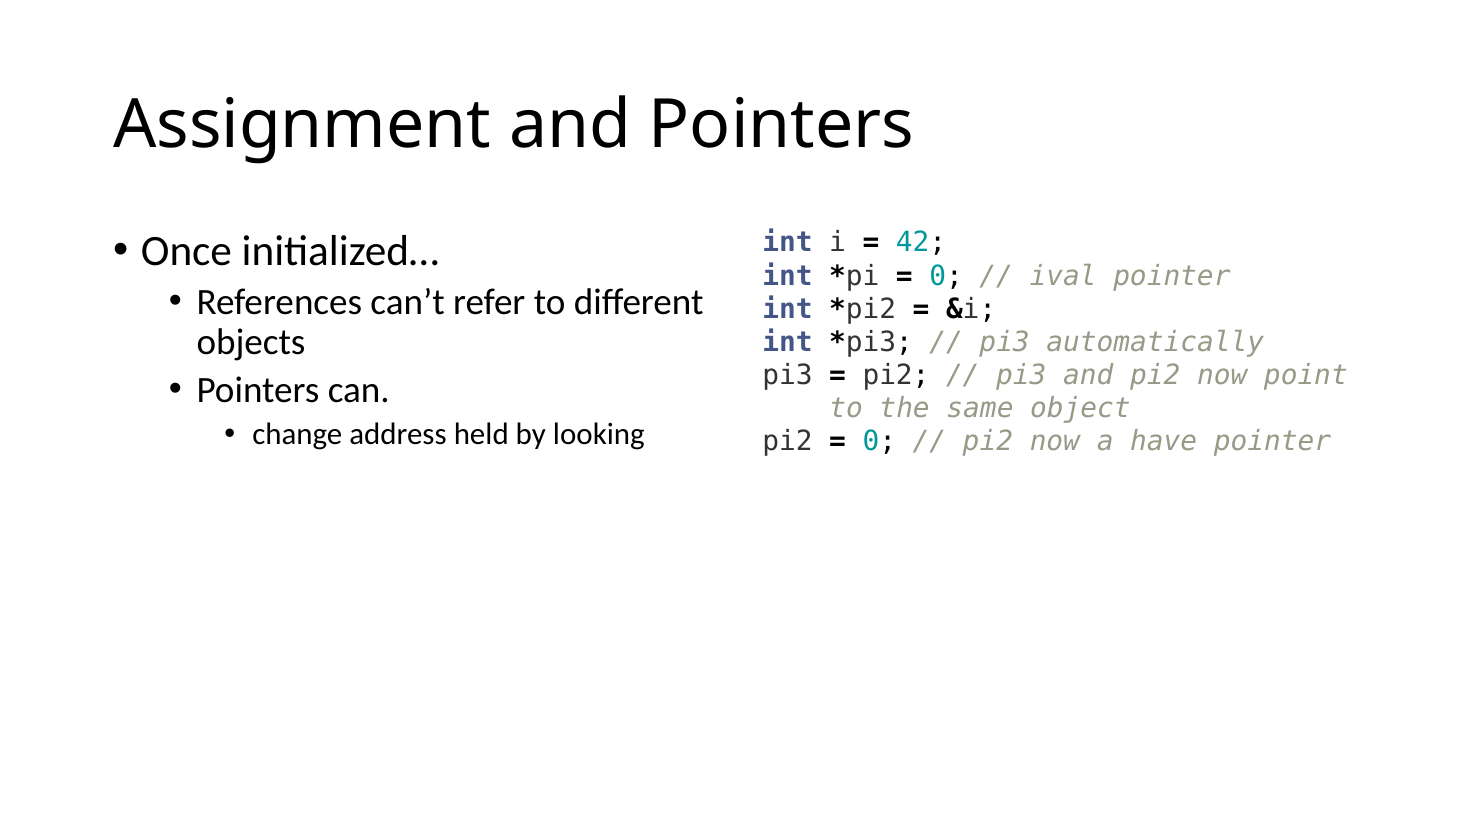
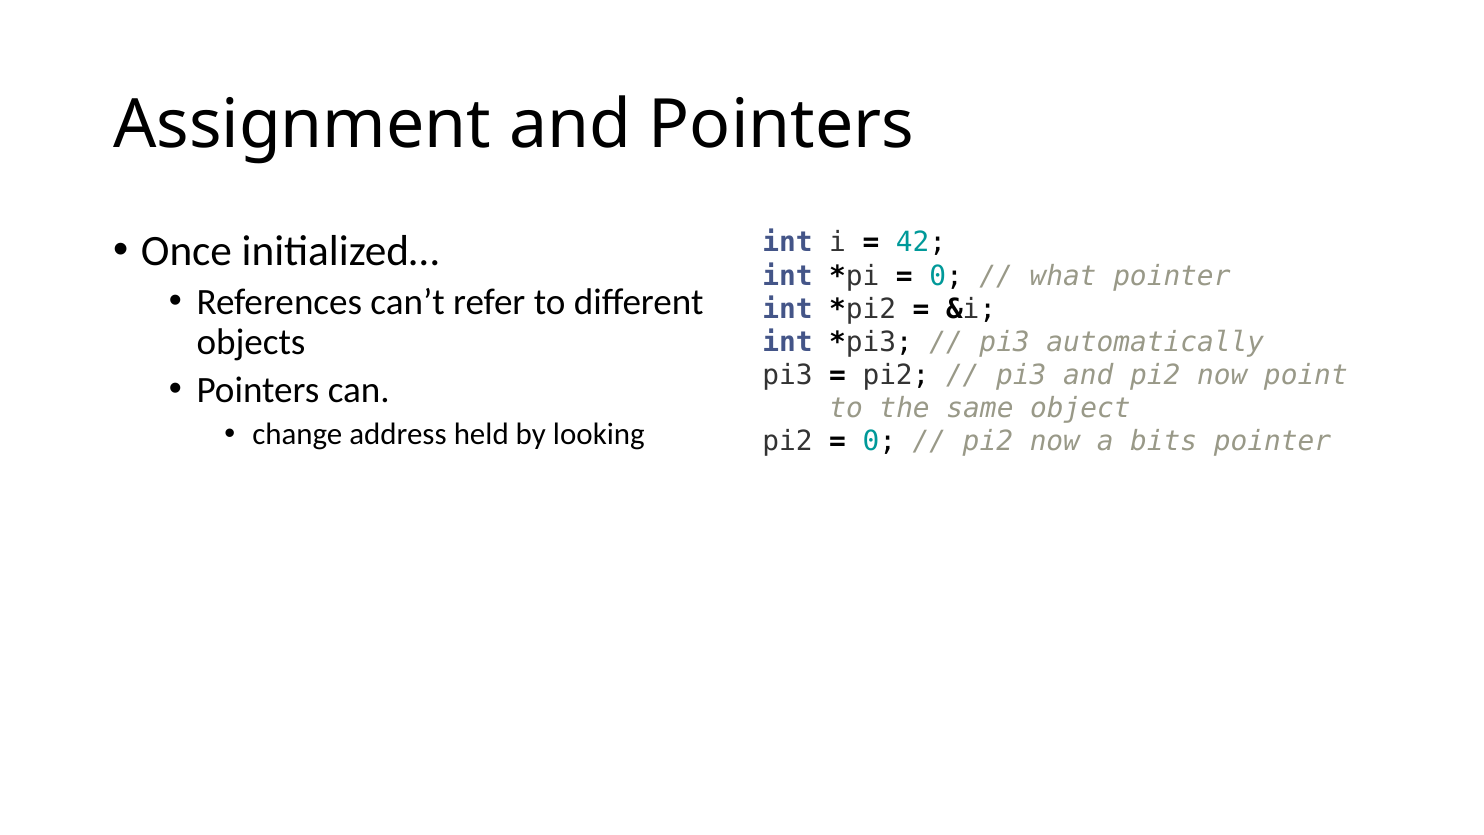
ival: ival -> what (1063, 276)
have: have -> bits (1164, 442)
